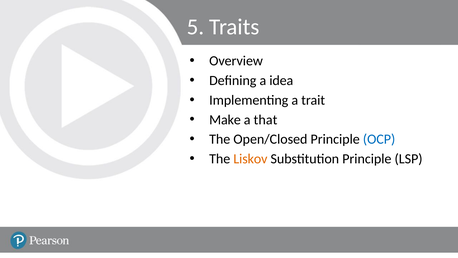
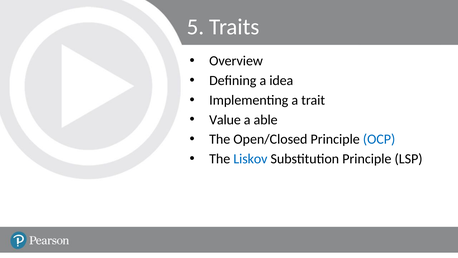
Make: Make -> Value (225, 120)
that: that -> able (266, 120)
Liskov colour: orange -> blue (250, 159)
